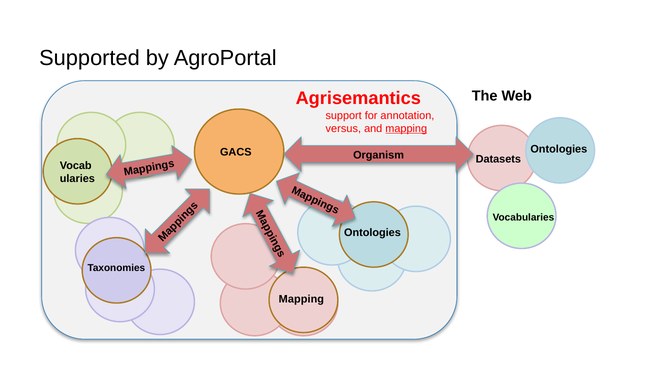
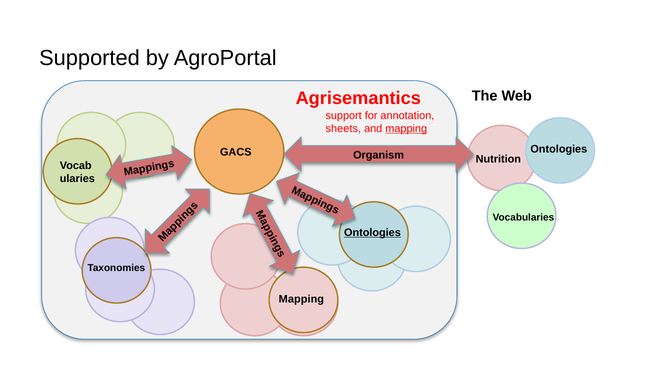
versus: versus -> sheets (343, 129)
Datasets: Datasets -> Nutrition (498, 159)
Ontologies underline: none -> present (372, 233)
